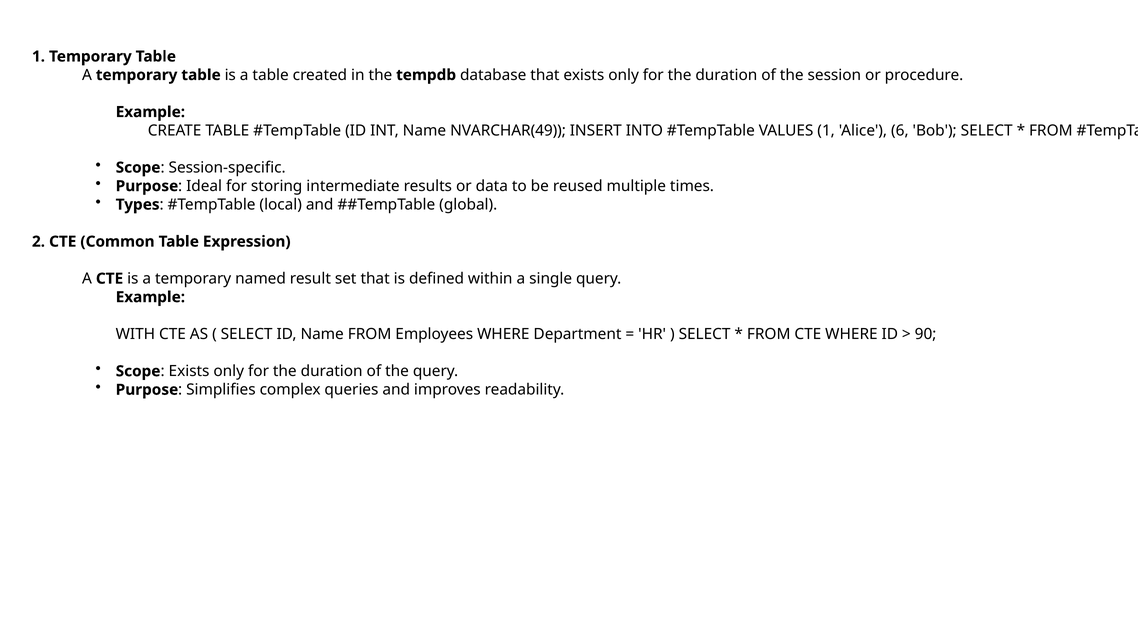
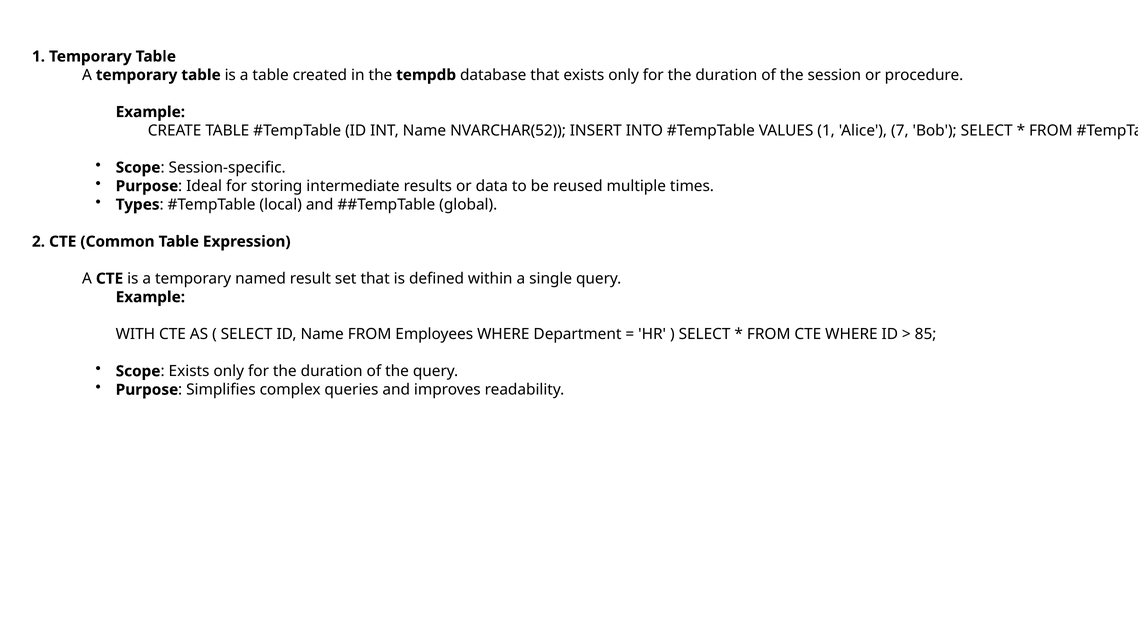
NVARCHAR(49: NVARCHAR(49 -> NVARCHAR(52 (508, 131)
6: 6 -> 7 (900, 131)
90: 90 -> 85 (926, 334)
